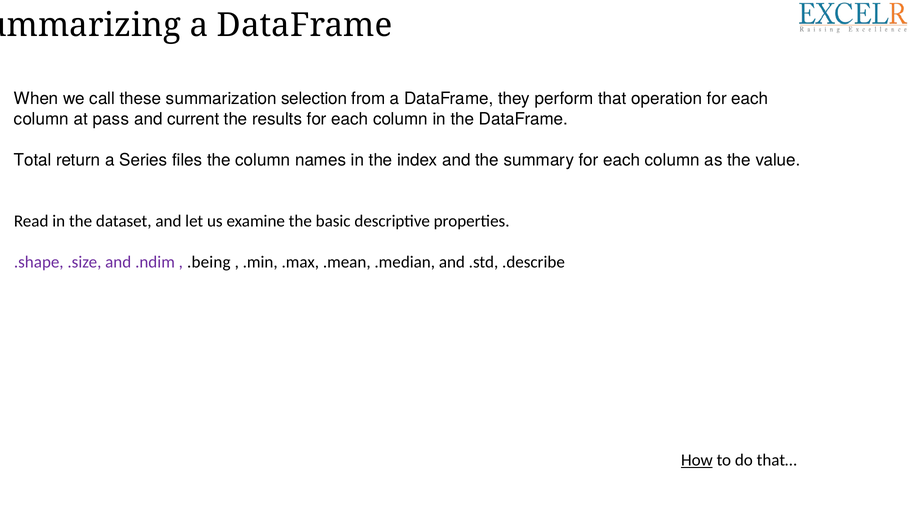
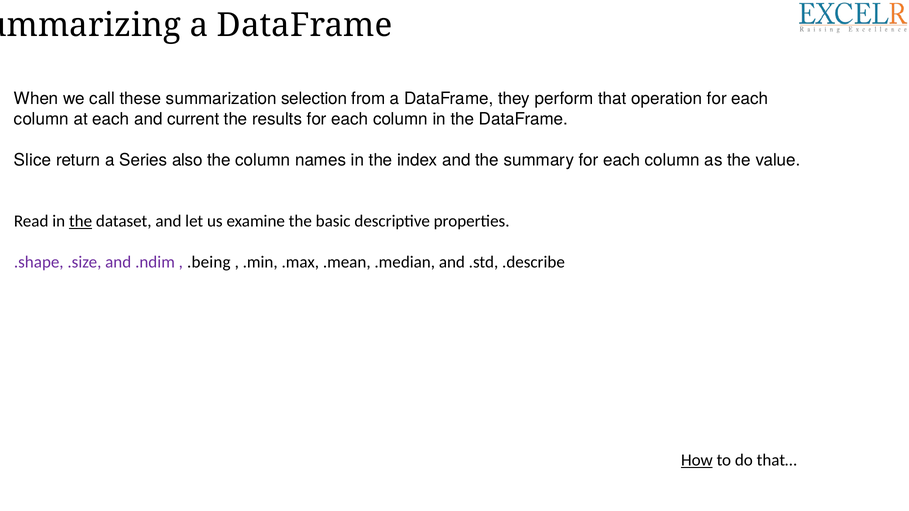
at pass: pass -> each (111, 119)
Total: Total -> Slice (33, 160)
files: files -> also (187, 160)
the underline: none -> present (81, 221)
